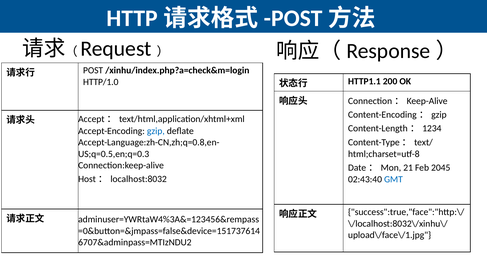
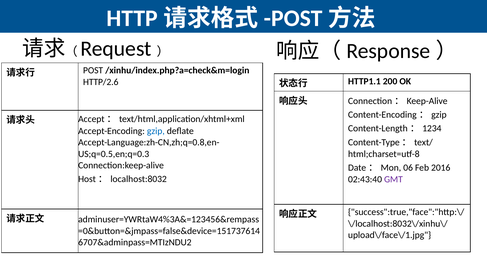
HTTP/1.0: HTTP/1.0 -> HTTP/2.6 (101, 82)
21: 21 -> 06 (408, 168)
2045: 2045 -> 2016 (441, 168)
GMT colour: blue -> purple (393, 179)
